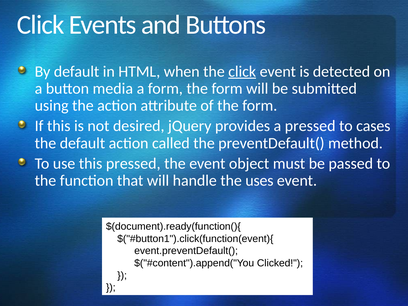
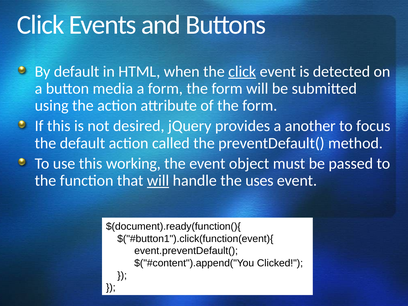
a pressed: pressed -> another (310, 126)
cases: cases -> focus (373, 126)
this pressed: pressed -> working (133, 164)
will underline: none -> present (158, 181)
